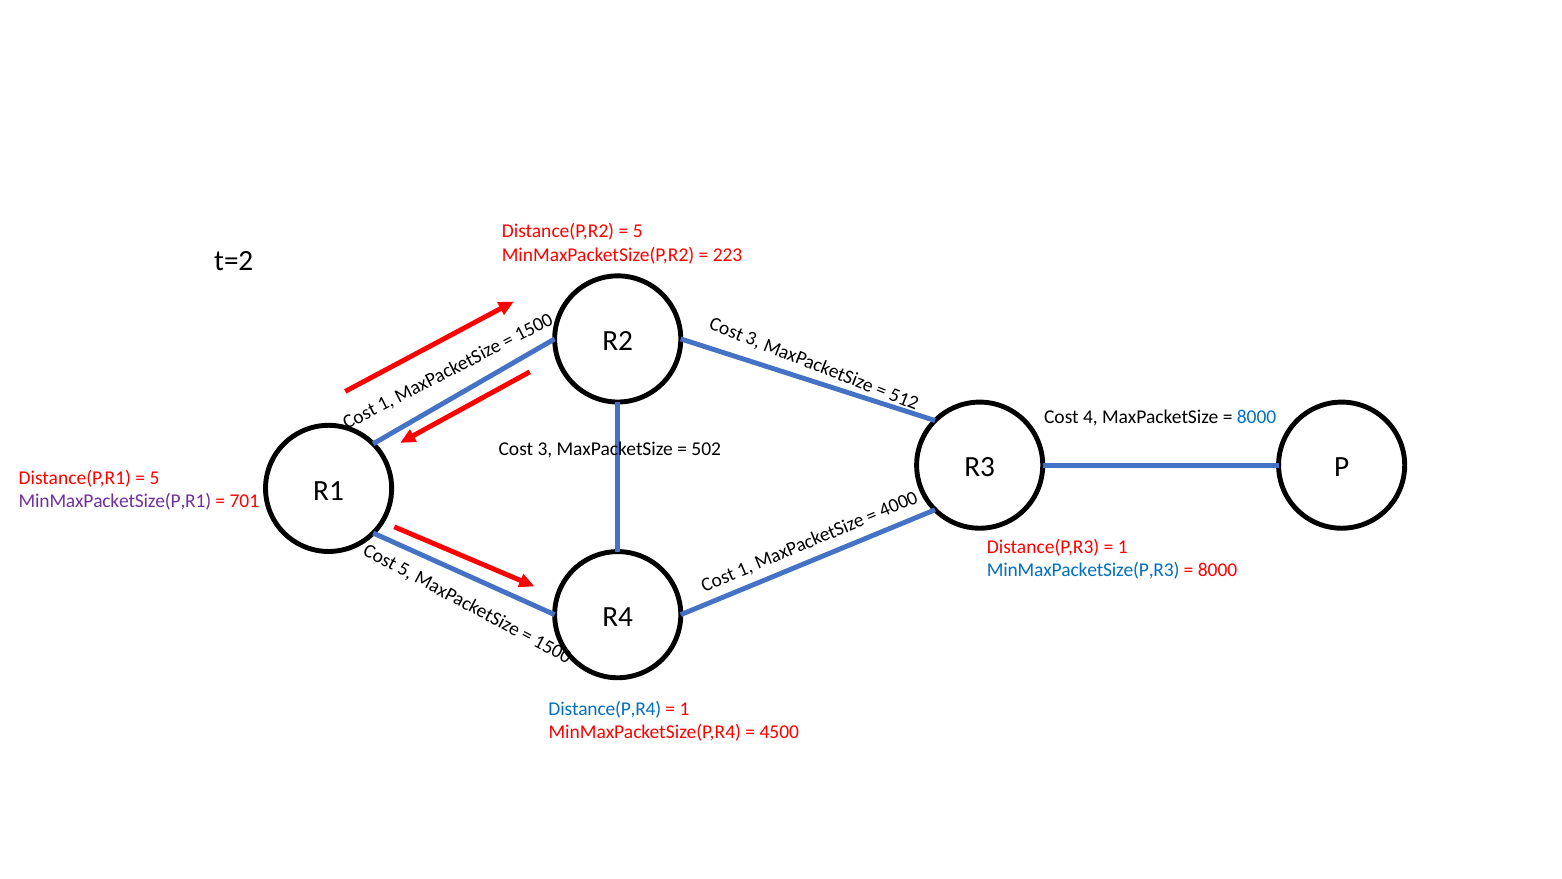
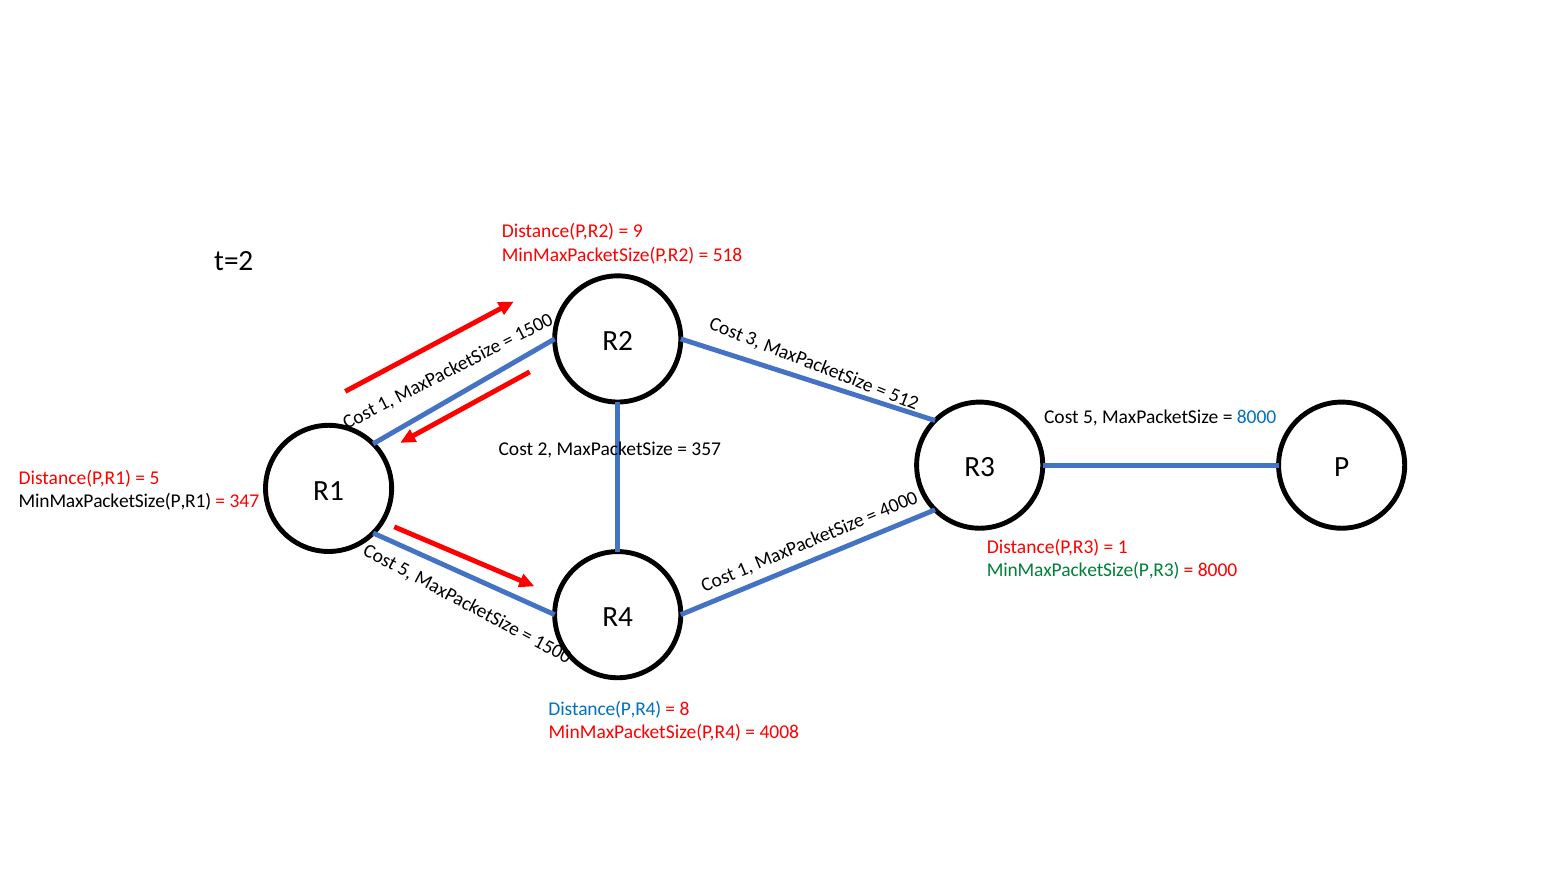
5: 5 -> 9 (638, 231)
223: 223 -> 518 (728, 254)
Cost 4: 4 -> 5 (1090, 417)
Cost 3: 3 -> 2 (545, 449)
502: 502 -> 357 (706, 449)
MinMaxPacketSize(P,R1 colour: purple -> black (115, 501)
701: 701 -> 347 (244, 501)
MinMaxPacketSize(P,R3 colour: blue -> green (1083, 570)
1: 1 -> 8 (685, 708)
4500: 4500 -> 4008 (779, 732)
